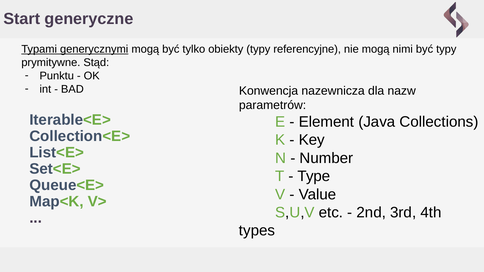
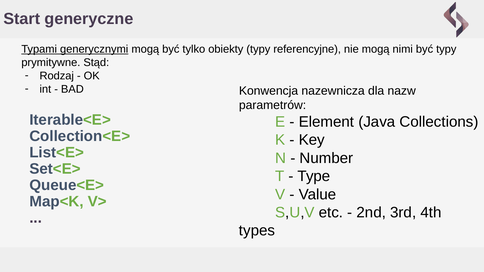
Punktu: Punktu -> Rodzaj (57, 76)
